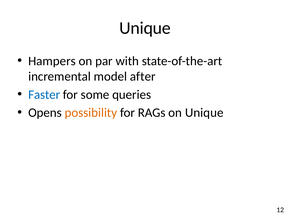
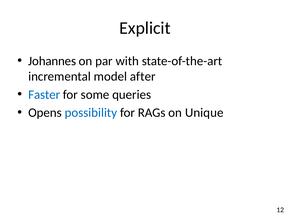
Unique: Unique -> Explicit (145, 28)
Hampers: Hampers -> Johannes (52, 61)
possibility colour: orange -> blue (91, 112)
